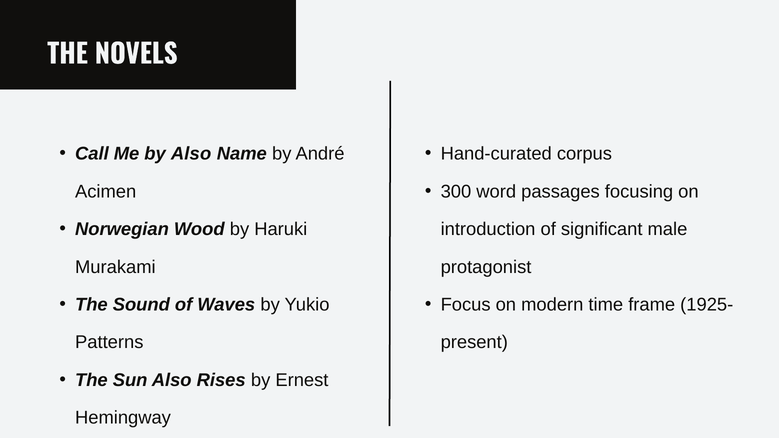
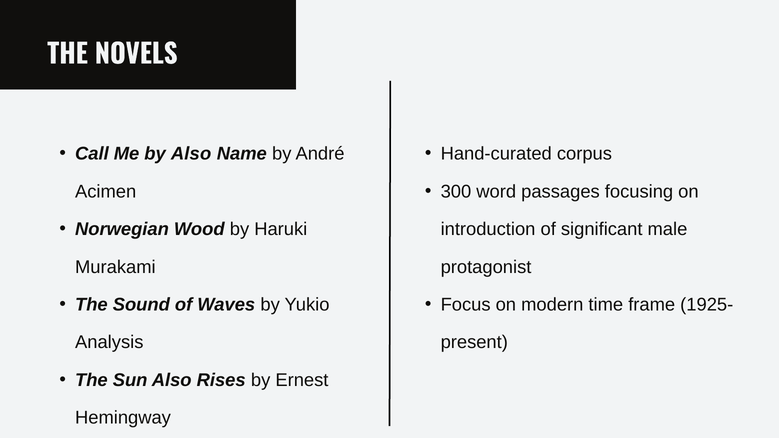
Patterns: Patterns -> Analysis (109, 343)
